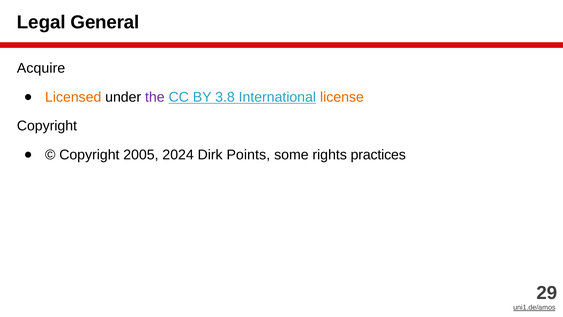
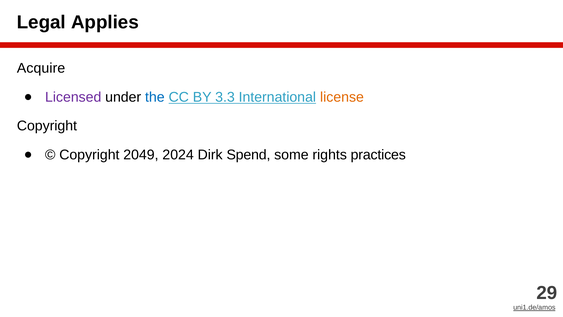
General: General -> Applies (105, 22)
Licensed colour: orange -> purple (73, 97)
the colour: purple -> blue (155, 97)
3.8: 3.8 -> 3.3 (225, 97)
2005: 2005 -> 2049 (141, 155)
Points: Points -> Spend (248, 155)
